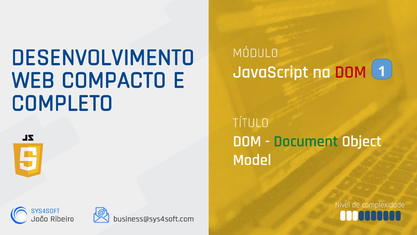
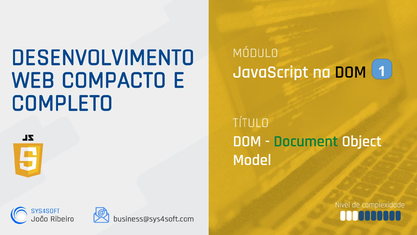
DOM colour: red -> black (351, 72)
